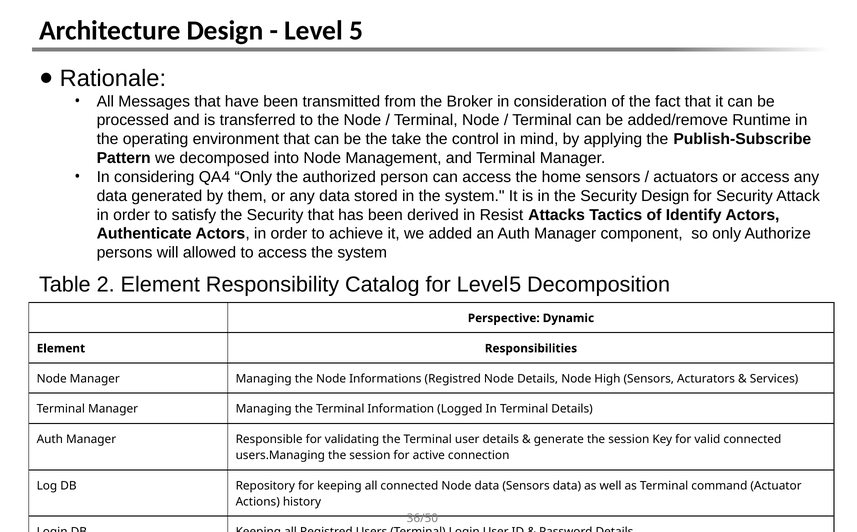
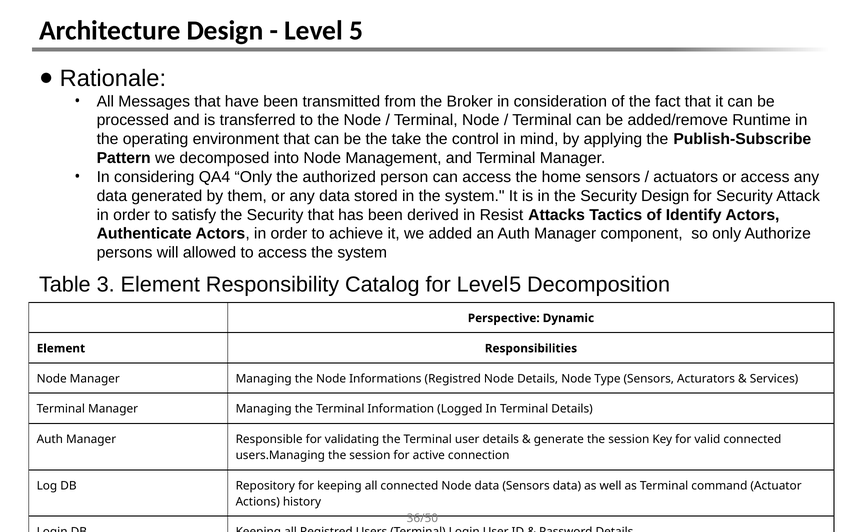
2: 2 -> 3 (106, 285)
High: High -> Type (607, 379)
